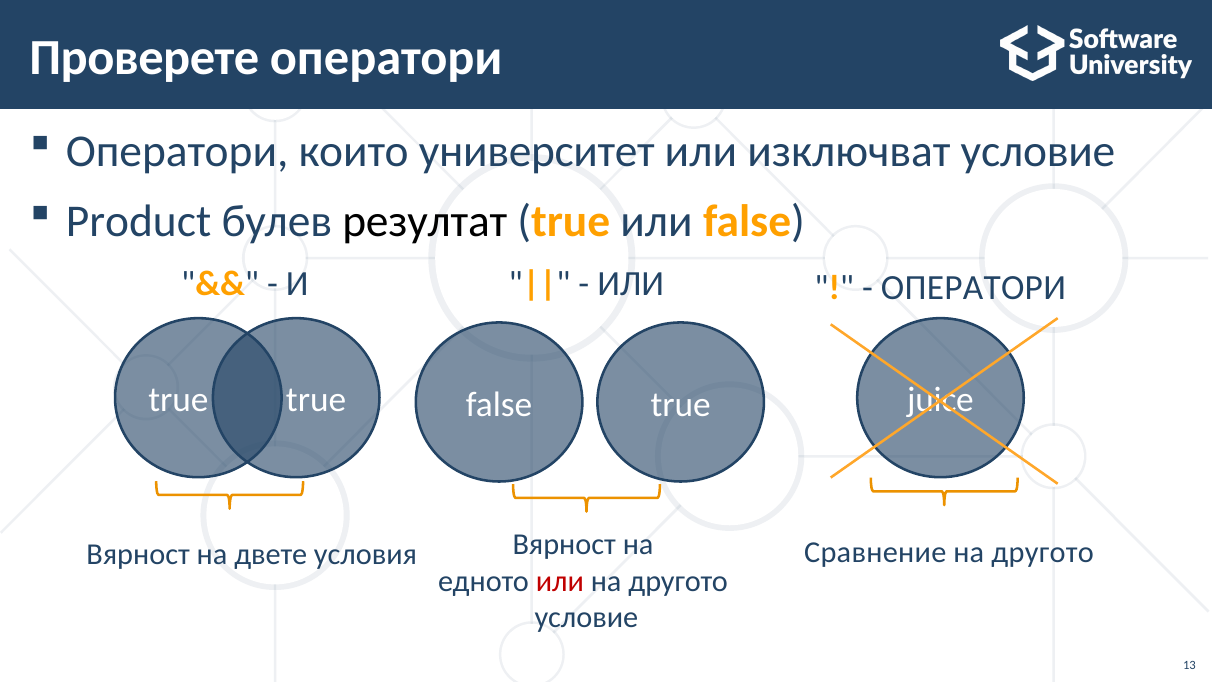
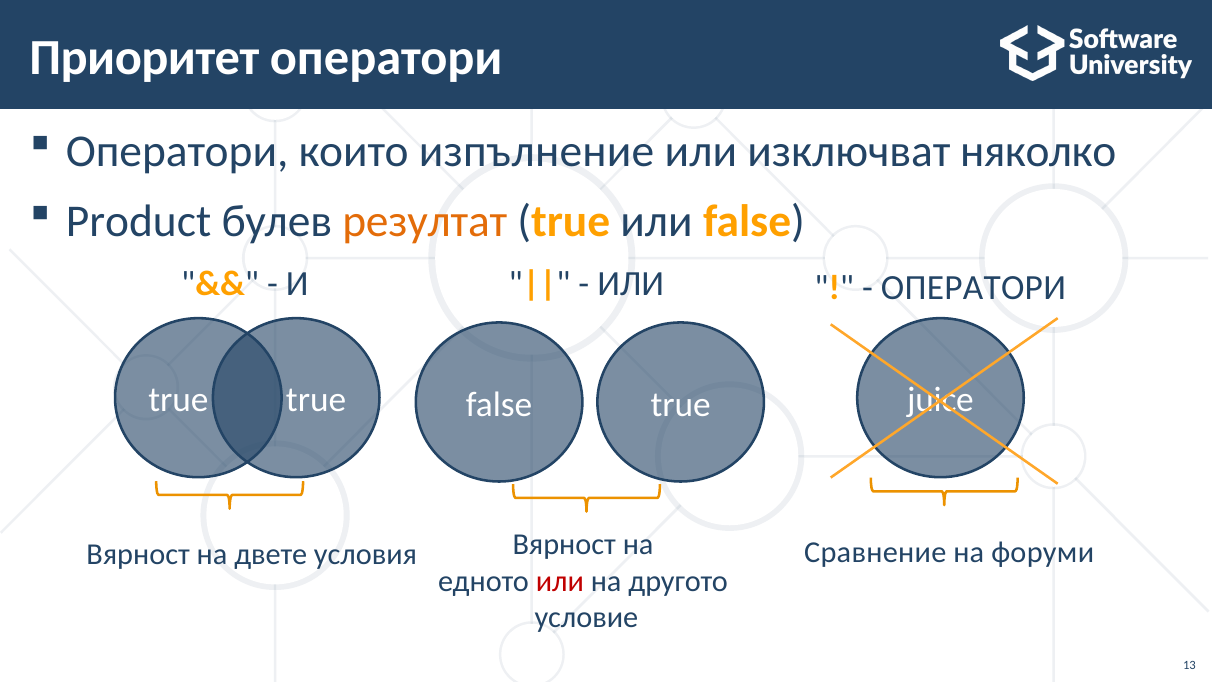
Проверете: Проверете -> Приоритет (144, 57)
университет: университет -> изпълнение (537, 151)
условиe: условиe -> няколко (1038, 151)
резултат colour: black -> orange (425, 222)
другото: другото -> форуми (1043, 552)
